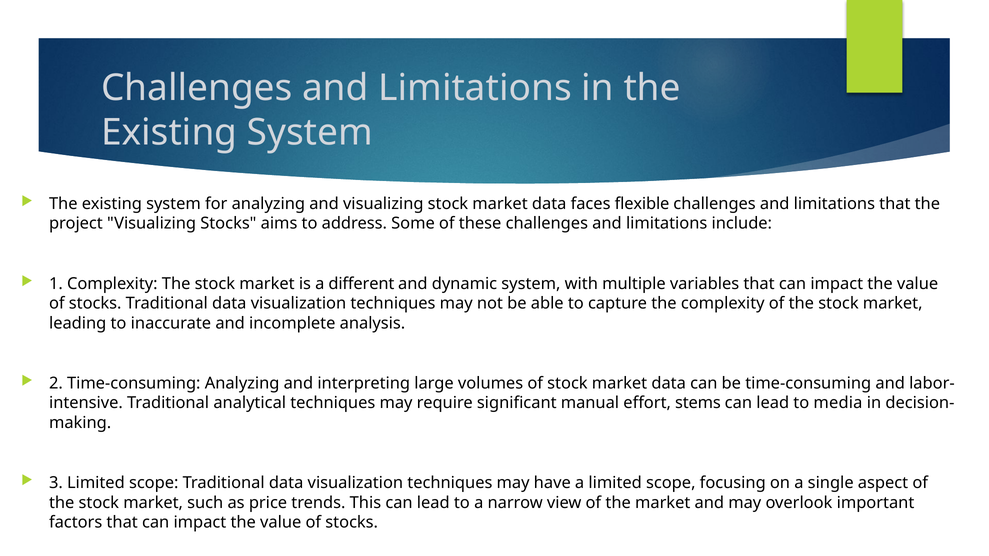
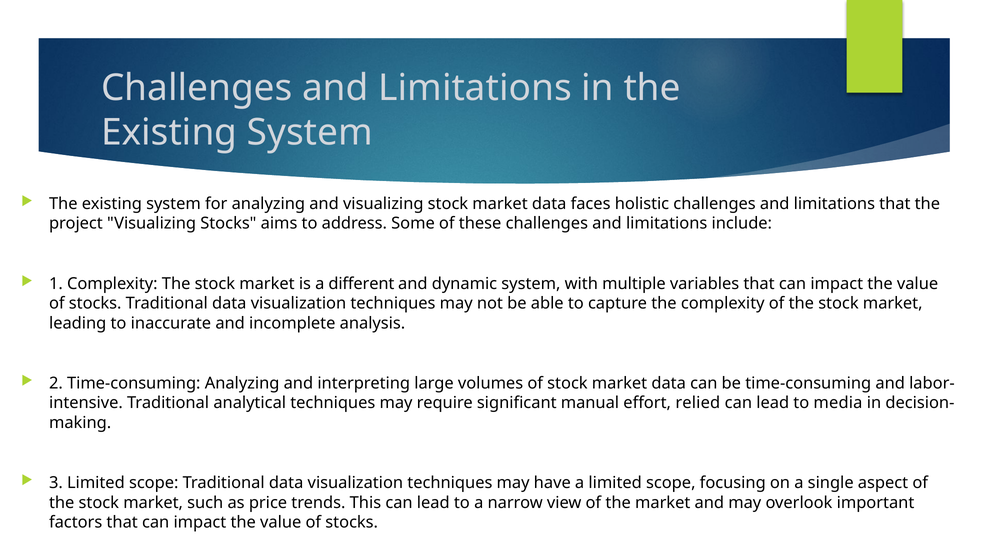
flexible: flexible -> holistic (642, 204)
stems: stems -> relied (698, 403)
